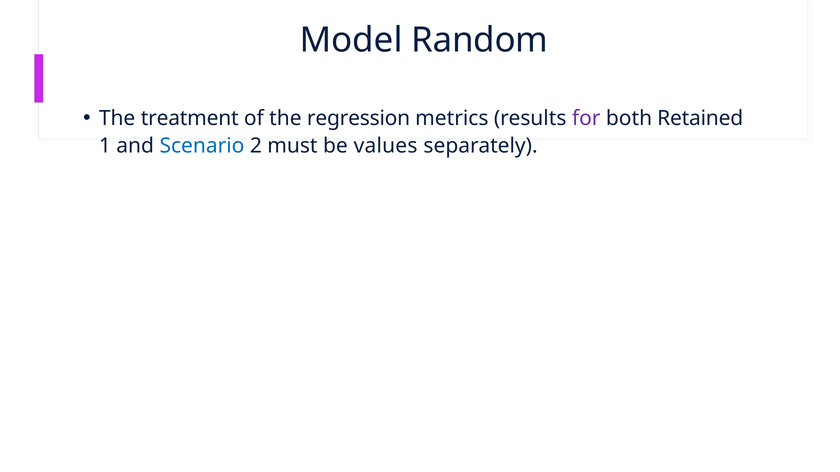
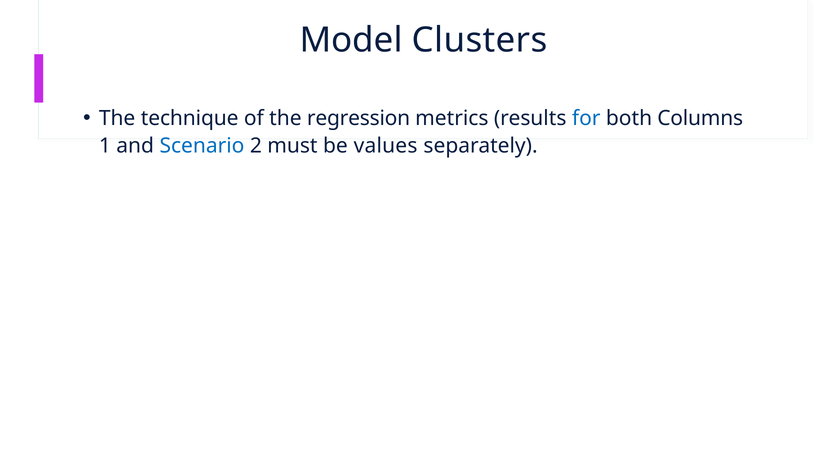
Random: Random -> Clusters (479, 40)
treatment: treatment -> technique (190, 118)
for colour: purple -> blue (586, 118)
Retained: Retained -> Columns (700, 118)
